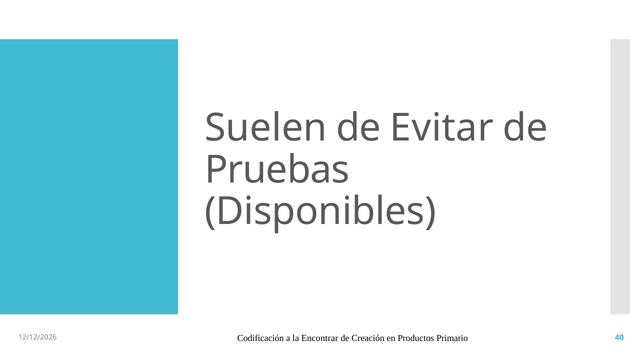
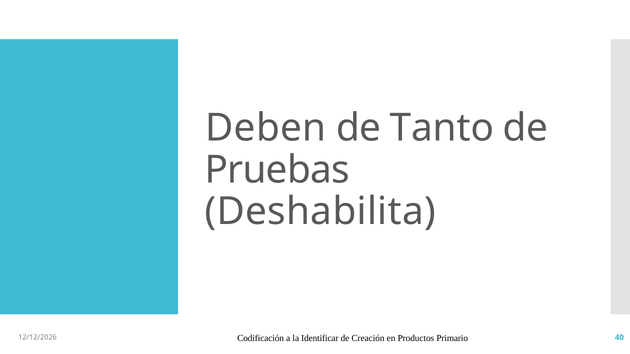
Suelen: Suelen -> Deben (266, 128)
Evitar: Evitar -> Tanto (442, 128)
Disponibles: Disponibles -> Deshabilita (320, 212)
Encontrar: Encontrar -> Identificar (320, 339)
